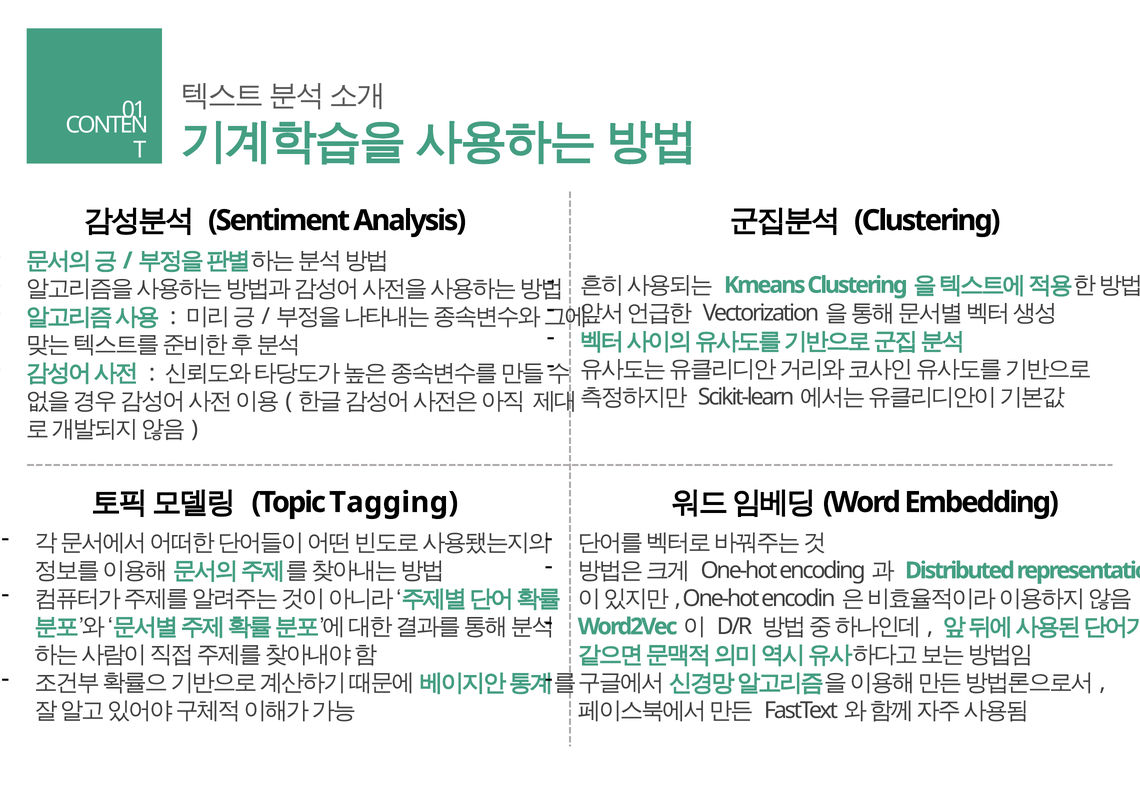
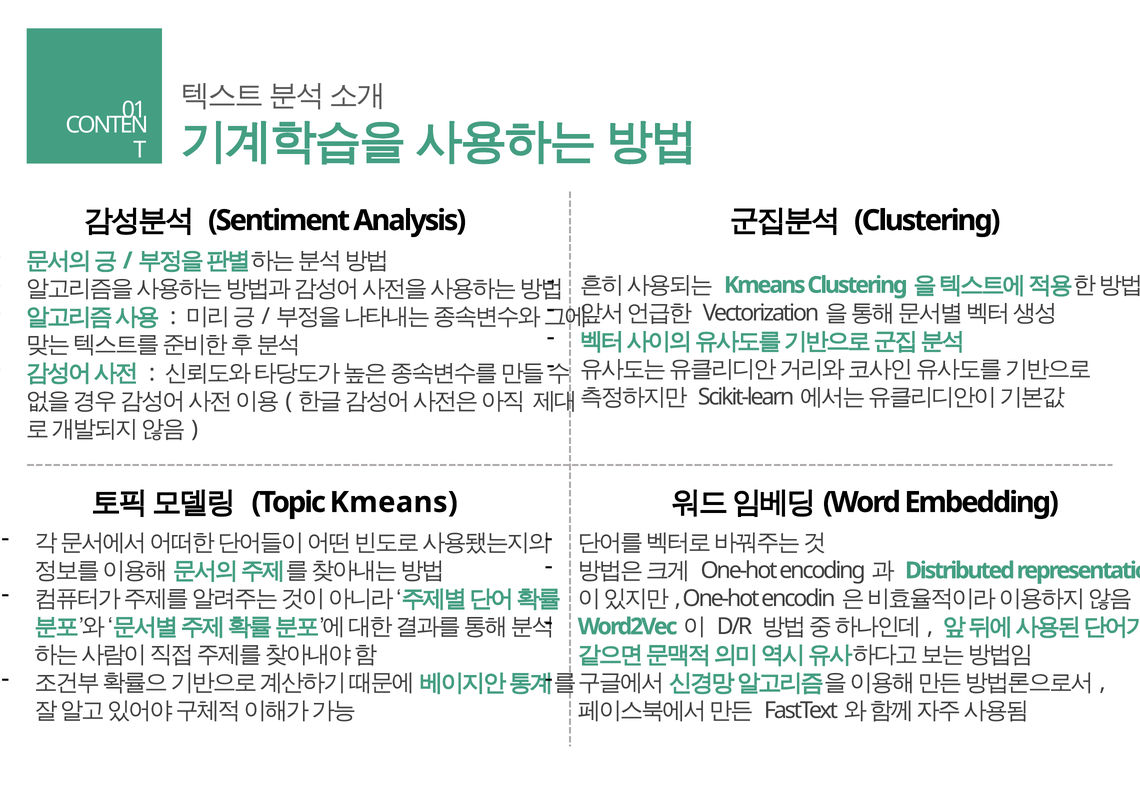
Topic Tagging: Tagging -> Kmeans (394, 502)
